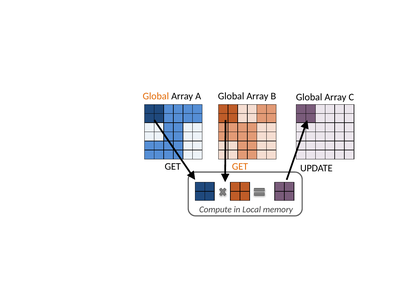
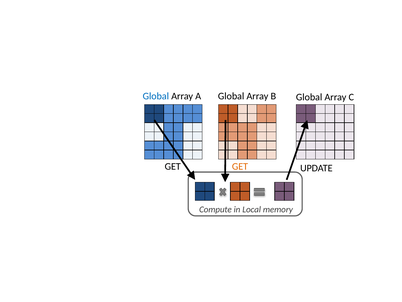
Global colour: orange -> blue (156, 96)
